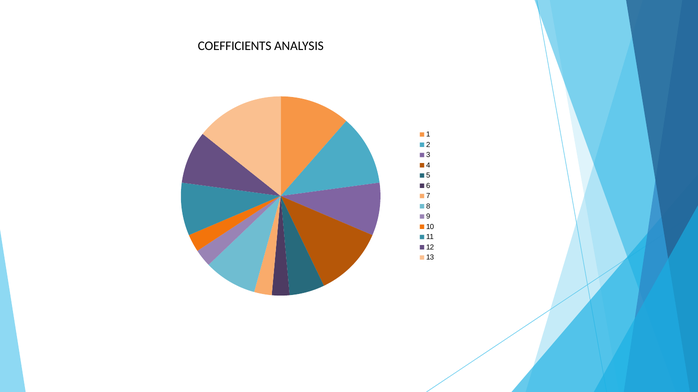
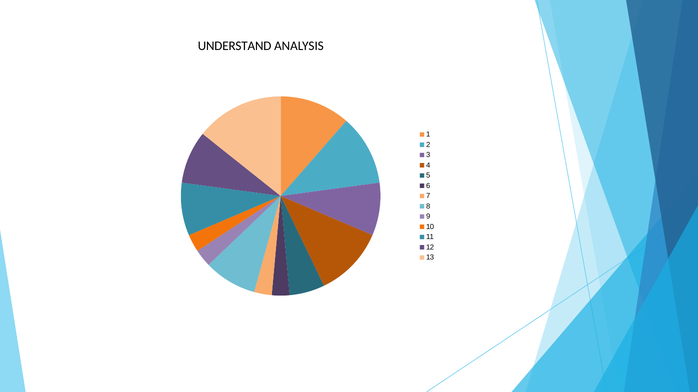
COEFFICIENTS: COEFFICIENTS -> UNDERSTAND (235, 46)
